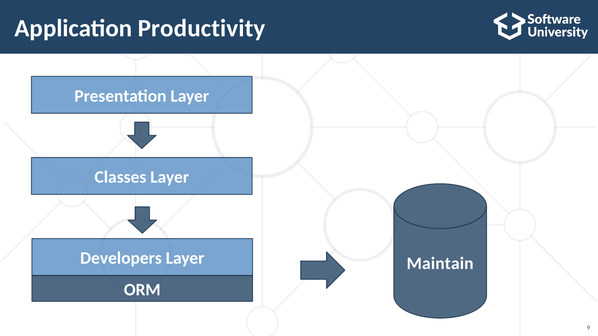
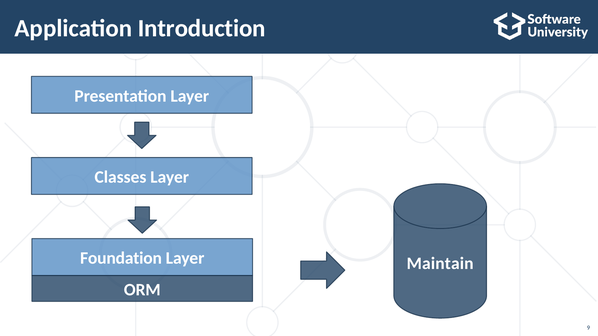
Productivity: Productivity -> Introduction (202, 28)
Developers: Developers -> Foundation (121, 259)
